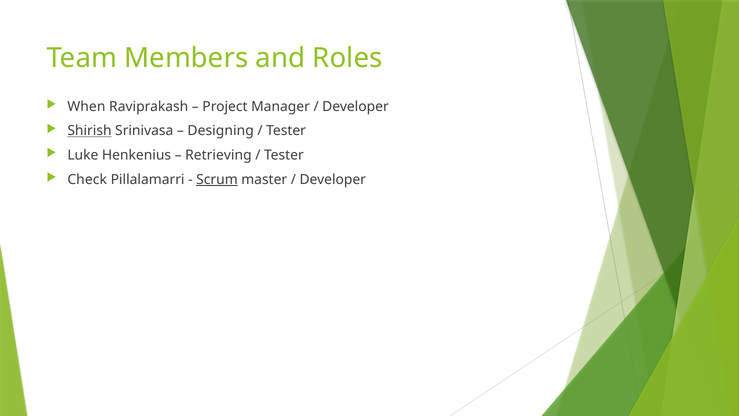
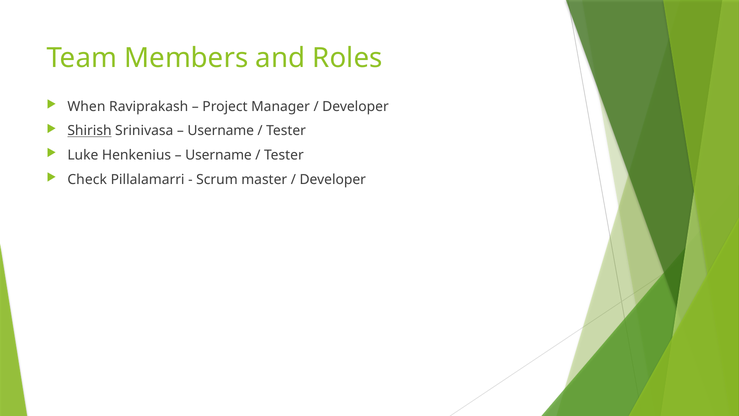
Designing: Designing -> Username (221, 131)
Retrieving: Retrieving -> Username (219, 155)
Scrum underline: present -> none (217, 179)
